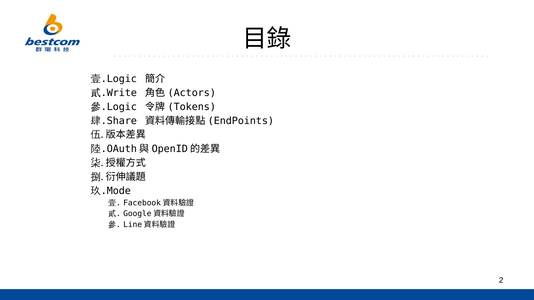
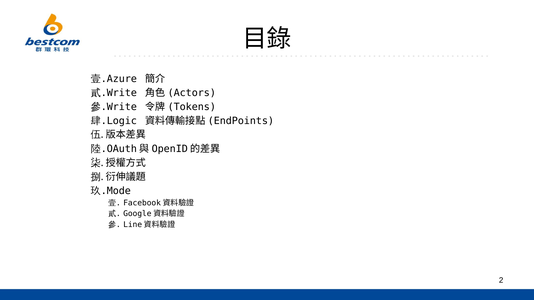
Logic: Logic -> Azure (122, 79)
Logic: Logic -> Write (122, 107)
Share: Share -> Logic (122, 121)
